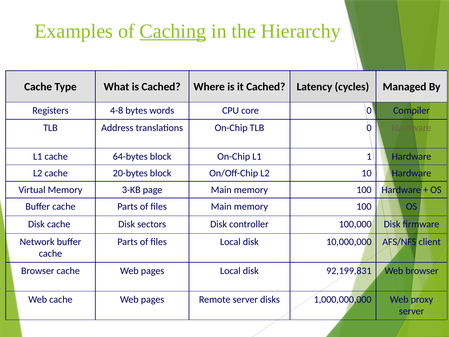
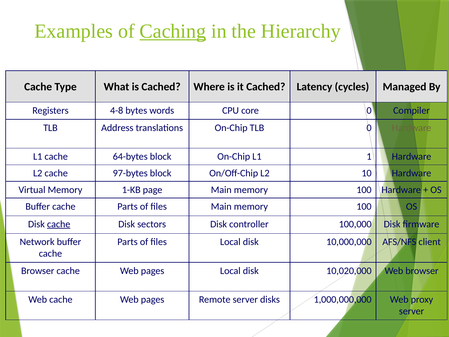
20-bytes: 20-bytes -> 97-bytes (130, 173)
3-KB: 3-KB -> 1-KB (131, 190)
cache underline: none -> present (59, 224)
92,199,831: 92,199,831 -> 10,020,000 (349, 271)
